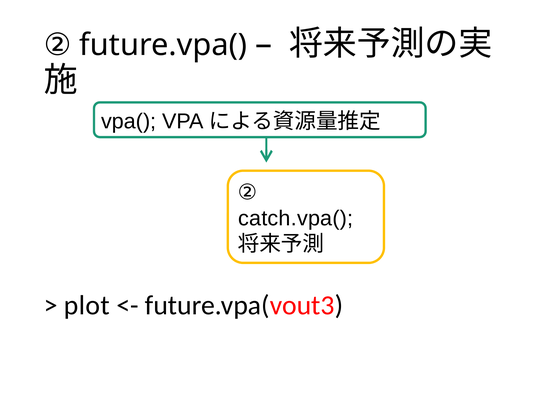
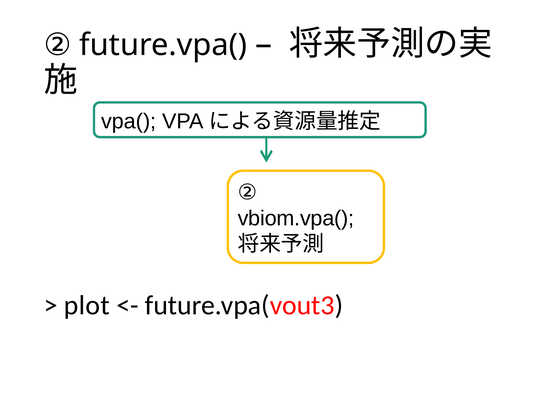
catch.vpa(: catch.vpa( -> vbiom.vpa( (296, 218)
